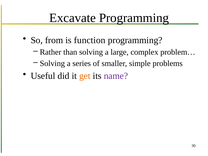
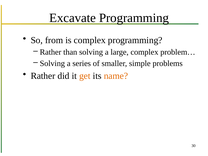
is function: function -> complex (90, 40)
Useful: Useful -> Rather (43, 76)
name colour: purple -> orange (116, 76)
